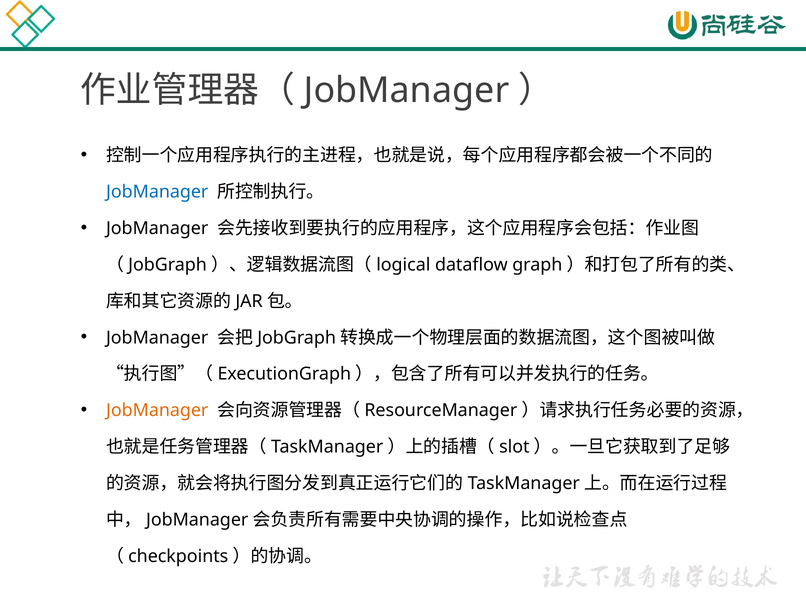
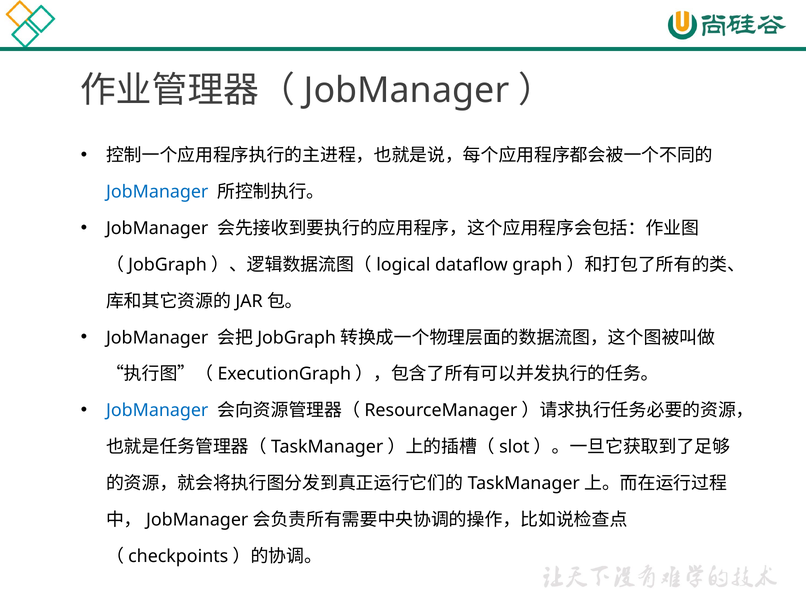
JobManager colour: orange -> blue (157, 411)
